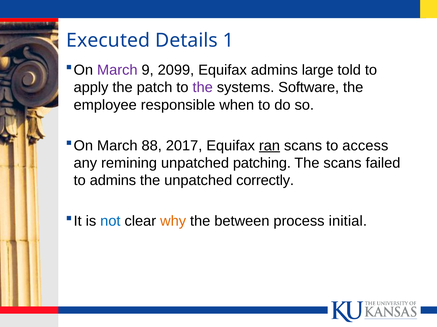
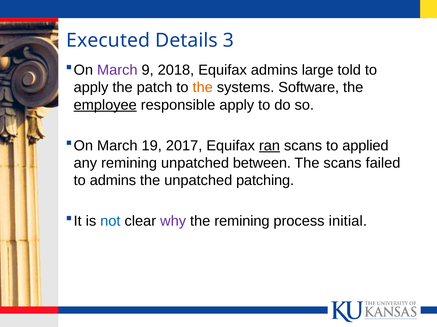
1: 1 -> 3 (228, 41)
2099: 2099 -> 2018 (176, 70)
the colour: purple -> orange (203, 88)
employee underline: none -> present (105, 105)
responsible when: when -> apply (237, 105)
88: 88 -> 19 (152, 146)
access: access -> applied (365, 146)
patching: patching -> between (262, 163)
correctly: correctly -> patching (265, 181)
why colour: orange -> purple (173, 222)
the between: between -> remining (242, 222)
